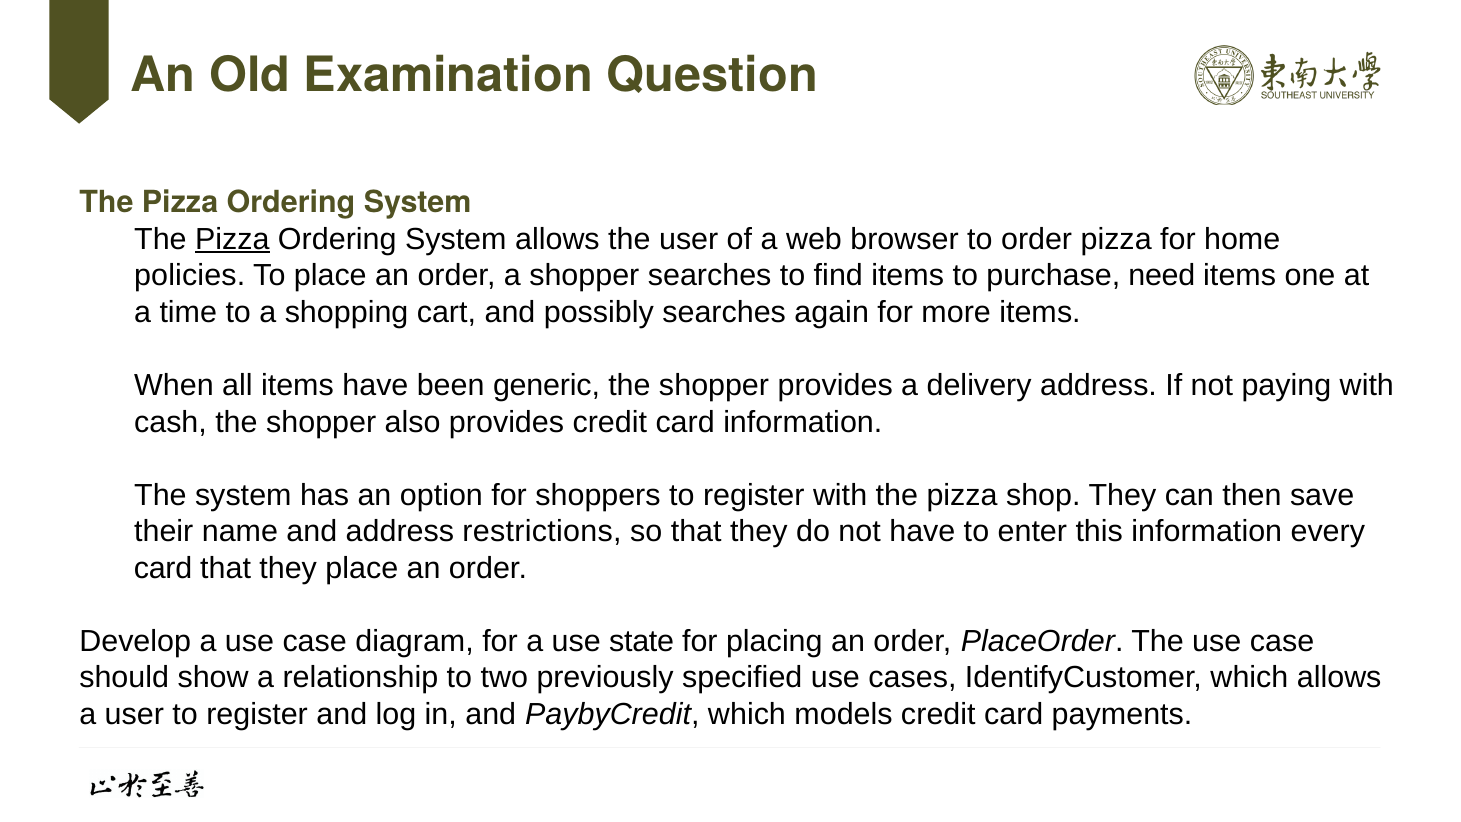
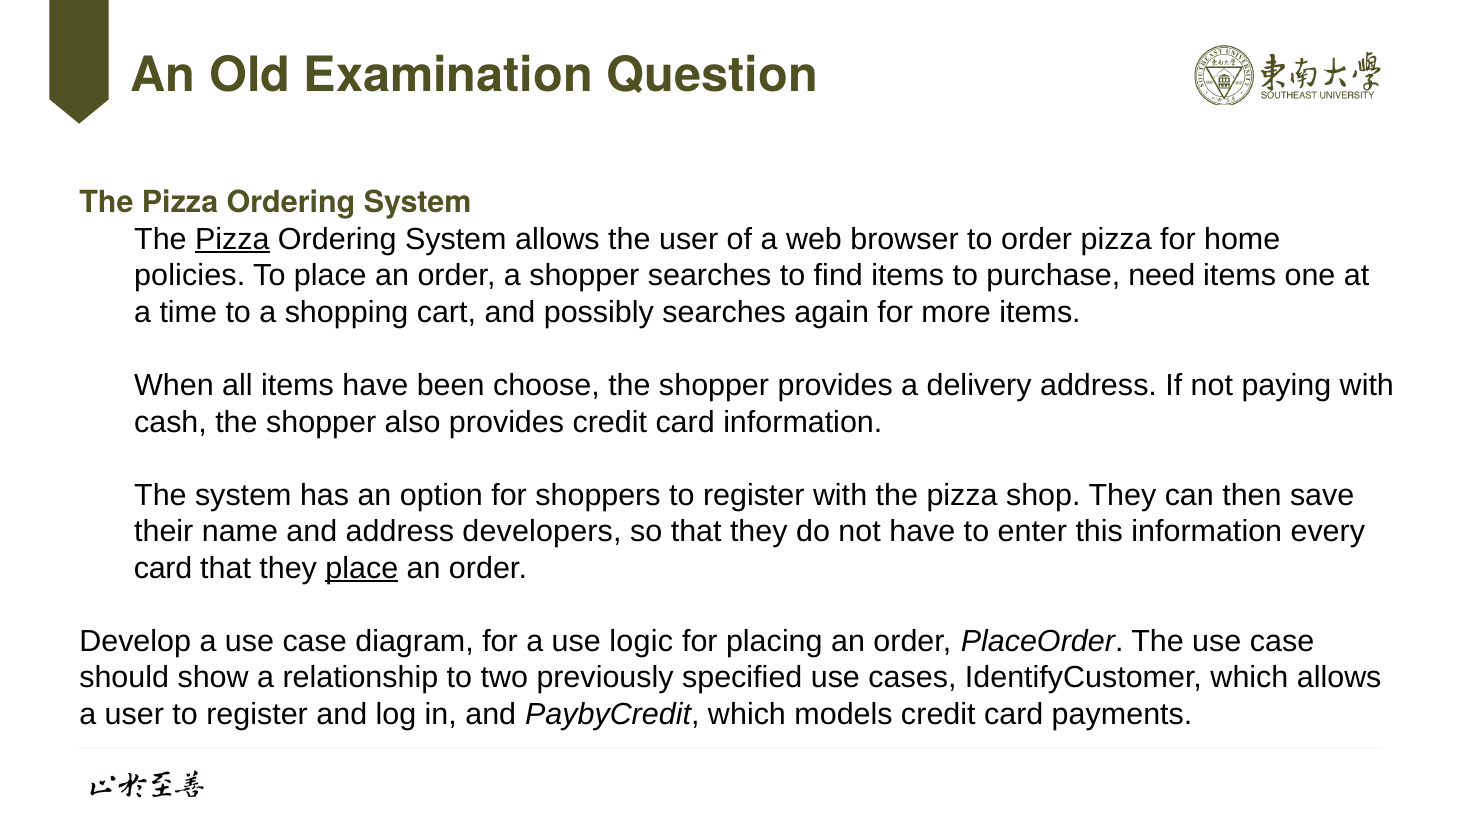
generic: generic -> choose (546, 385)
restrictions: restrictions -> developers (542, 532)
place underline: none -> present (362, 568)
state: state -> logic (641, 641)
